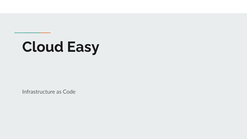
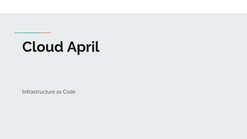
Easy: Easy -> April (83, 47)
